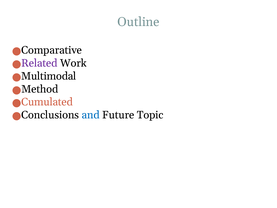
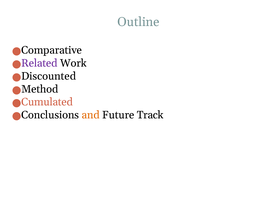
Multimodal: Multimodal -> Discounted (49, 76)
and colour: blue -> orange (91, 115)
Topic: Topic -> Track (150, 115)
